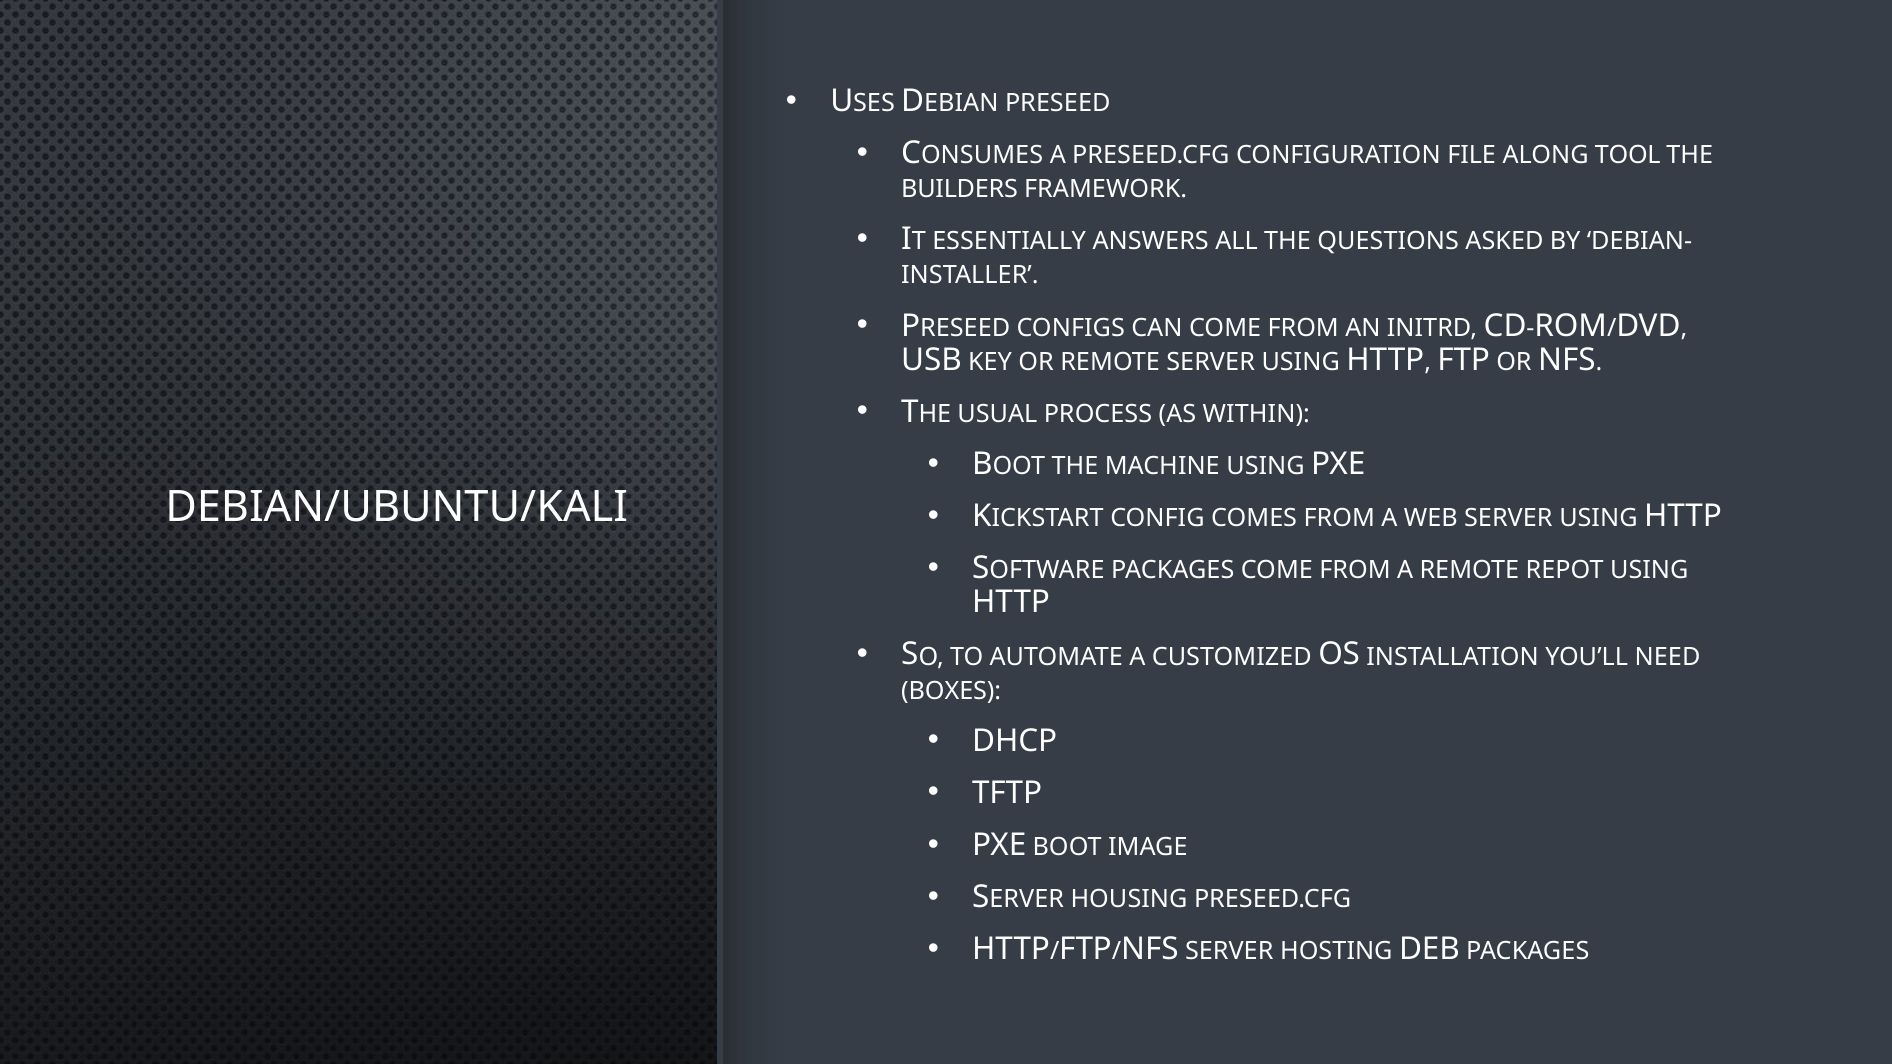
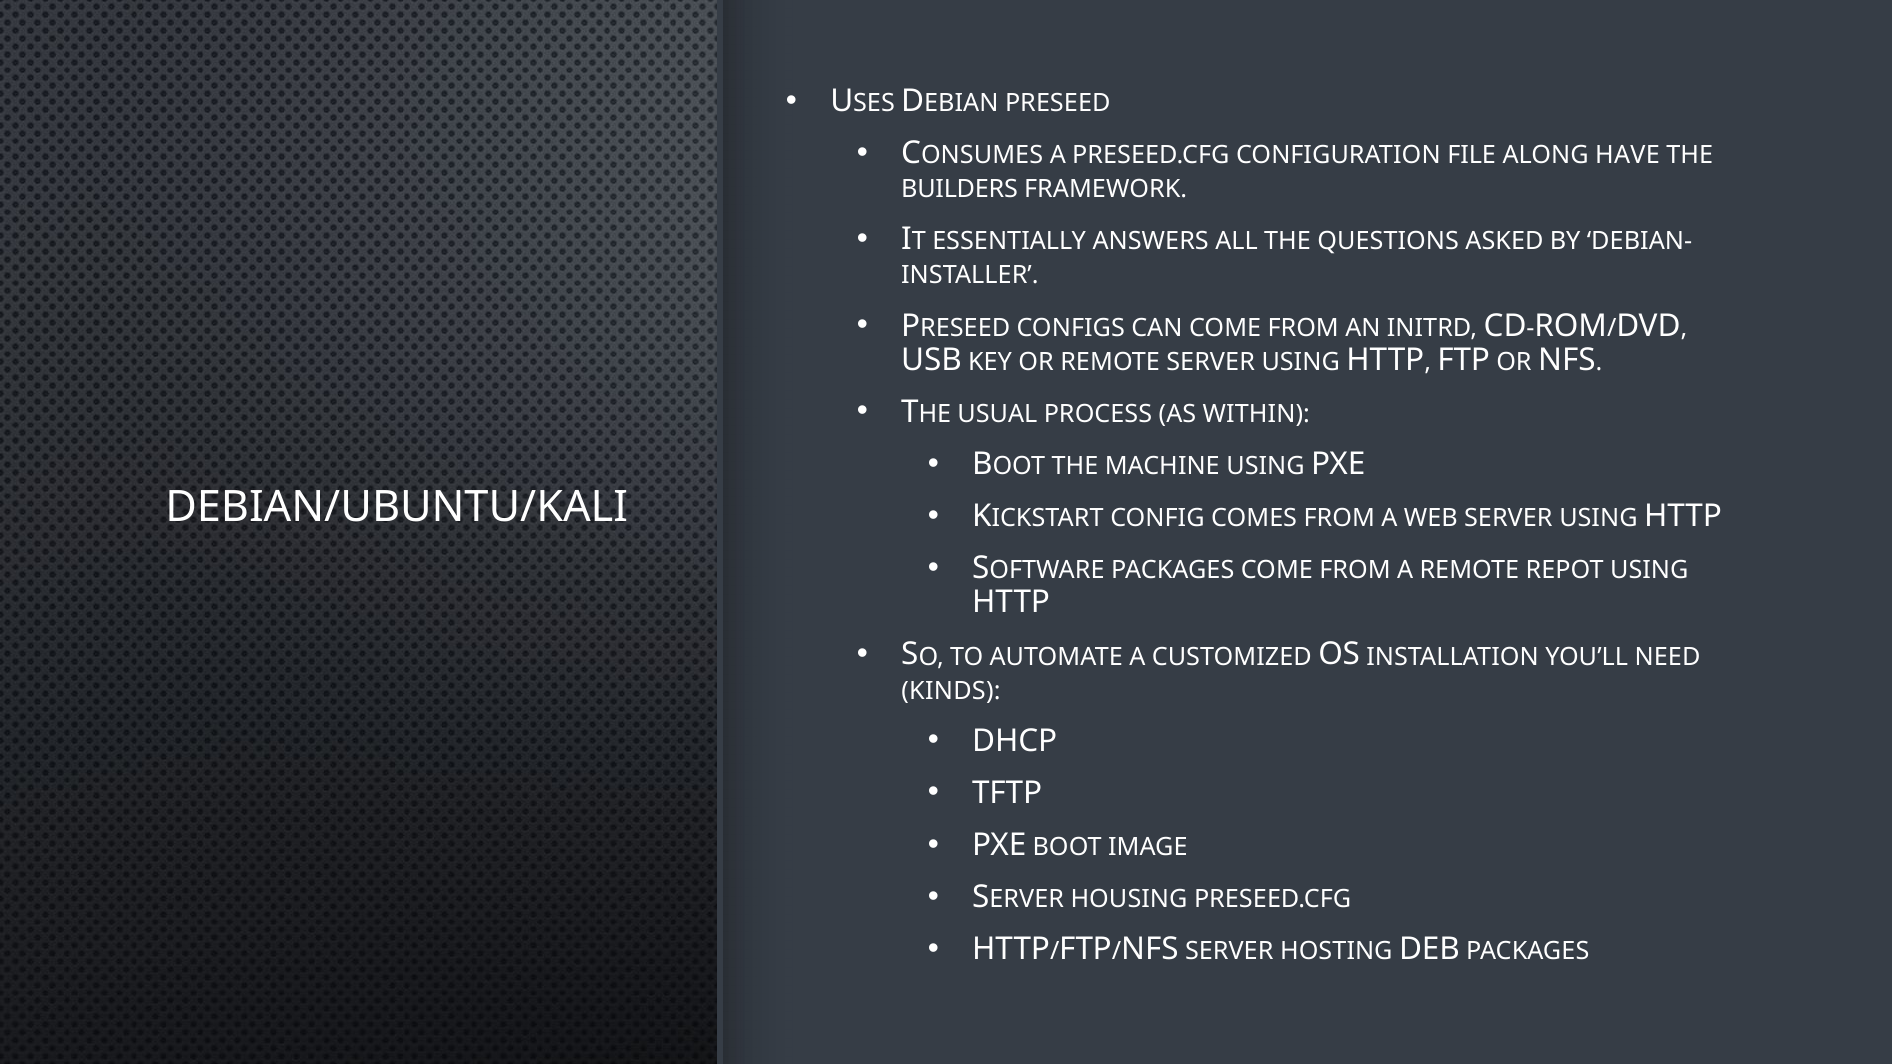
TOOL: TOOL -> HAVE (1628, 155)
BOXES: BOXES -> KINDS (951, 691)
